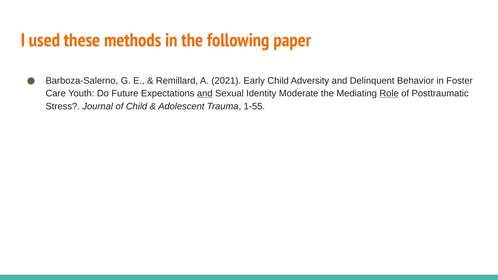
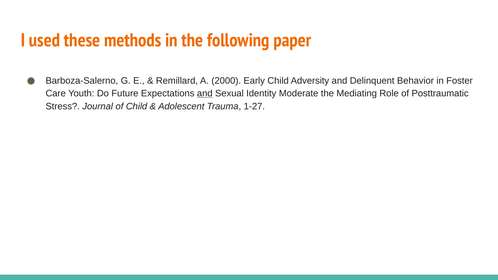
2021: 2021 -> 2000 (226, 81)
Role underline: present -> none (389, 94)
1-55: 1-55 -> 1-27 (254, 106)
